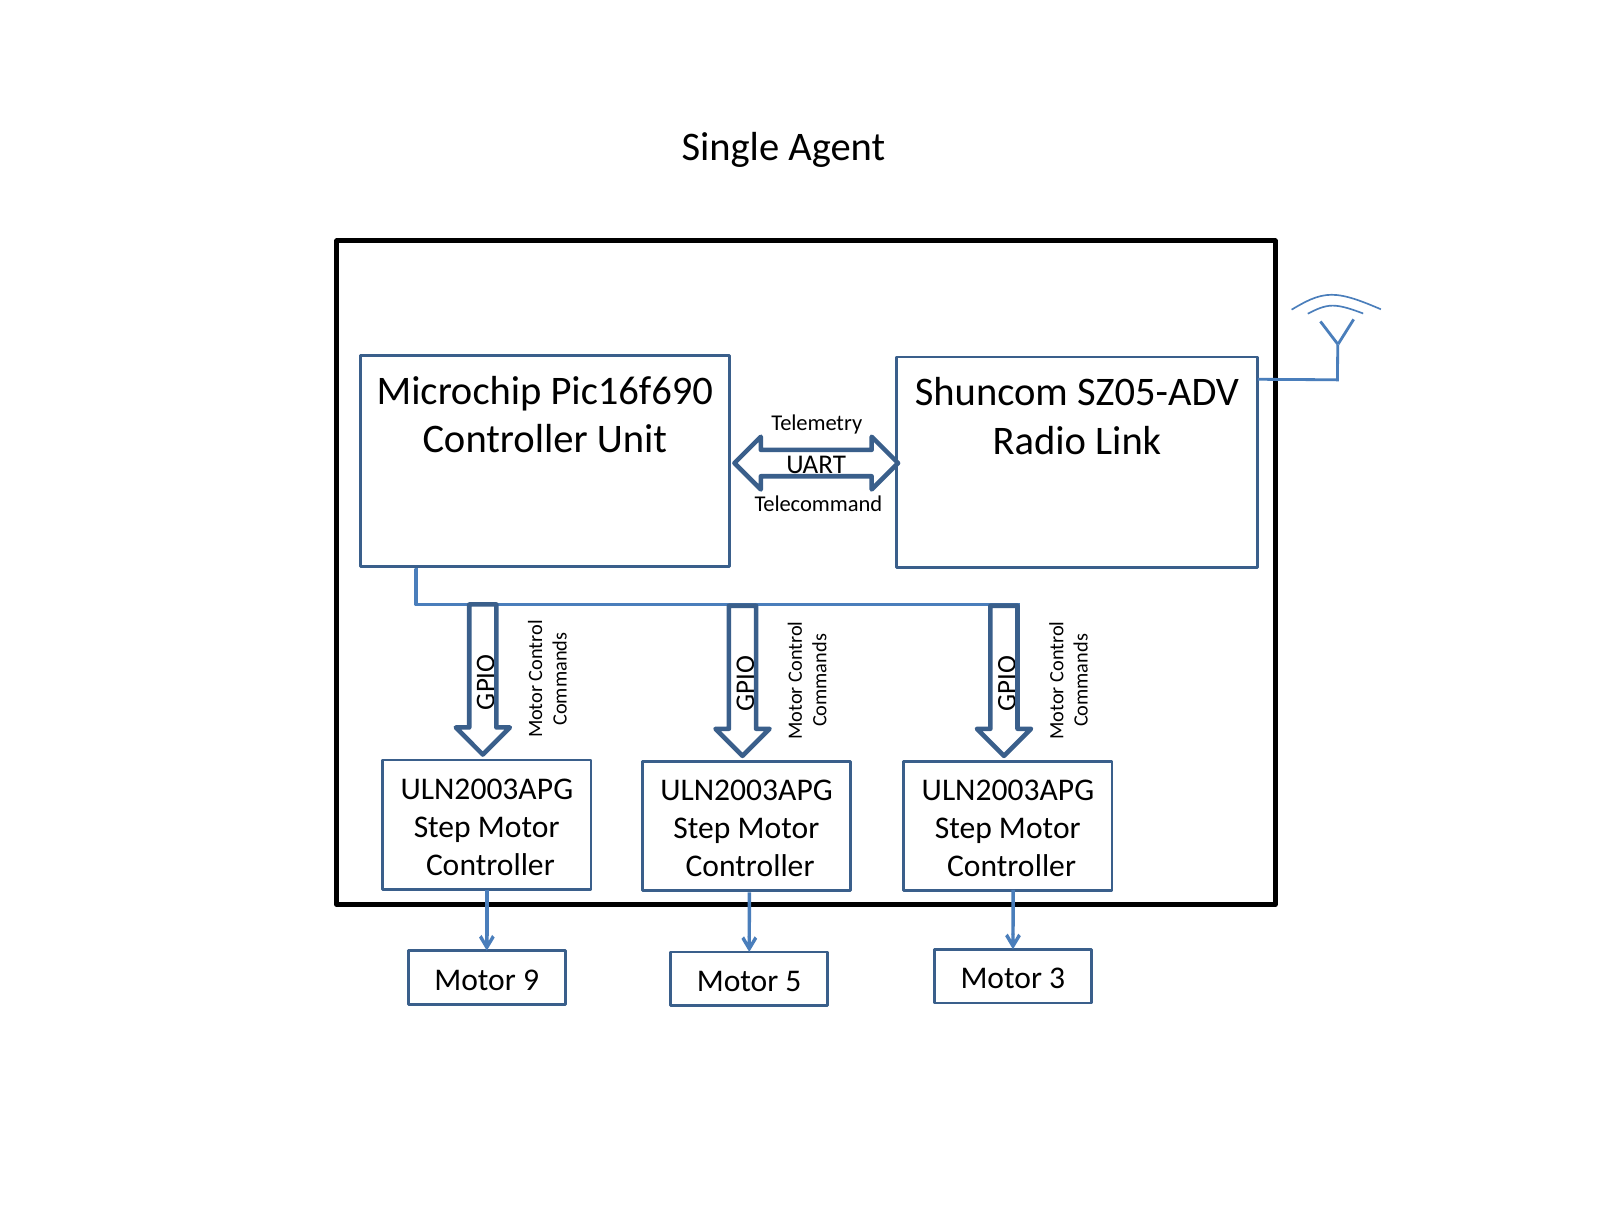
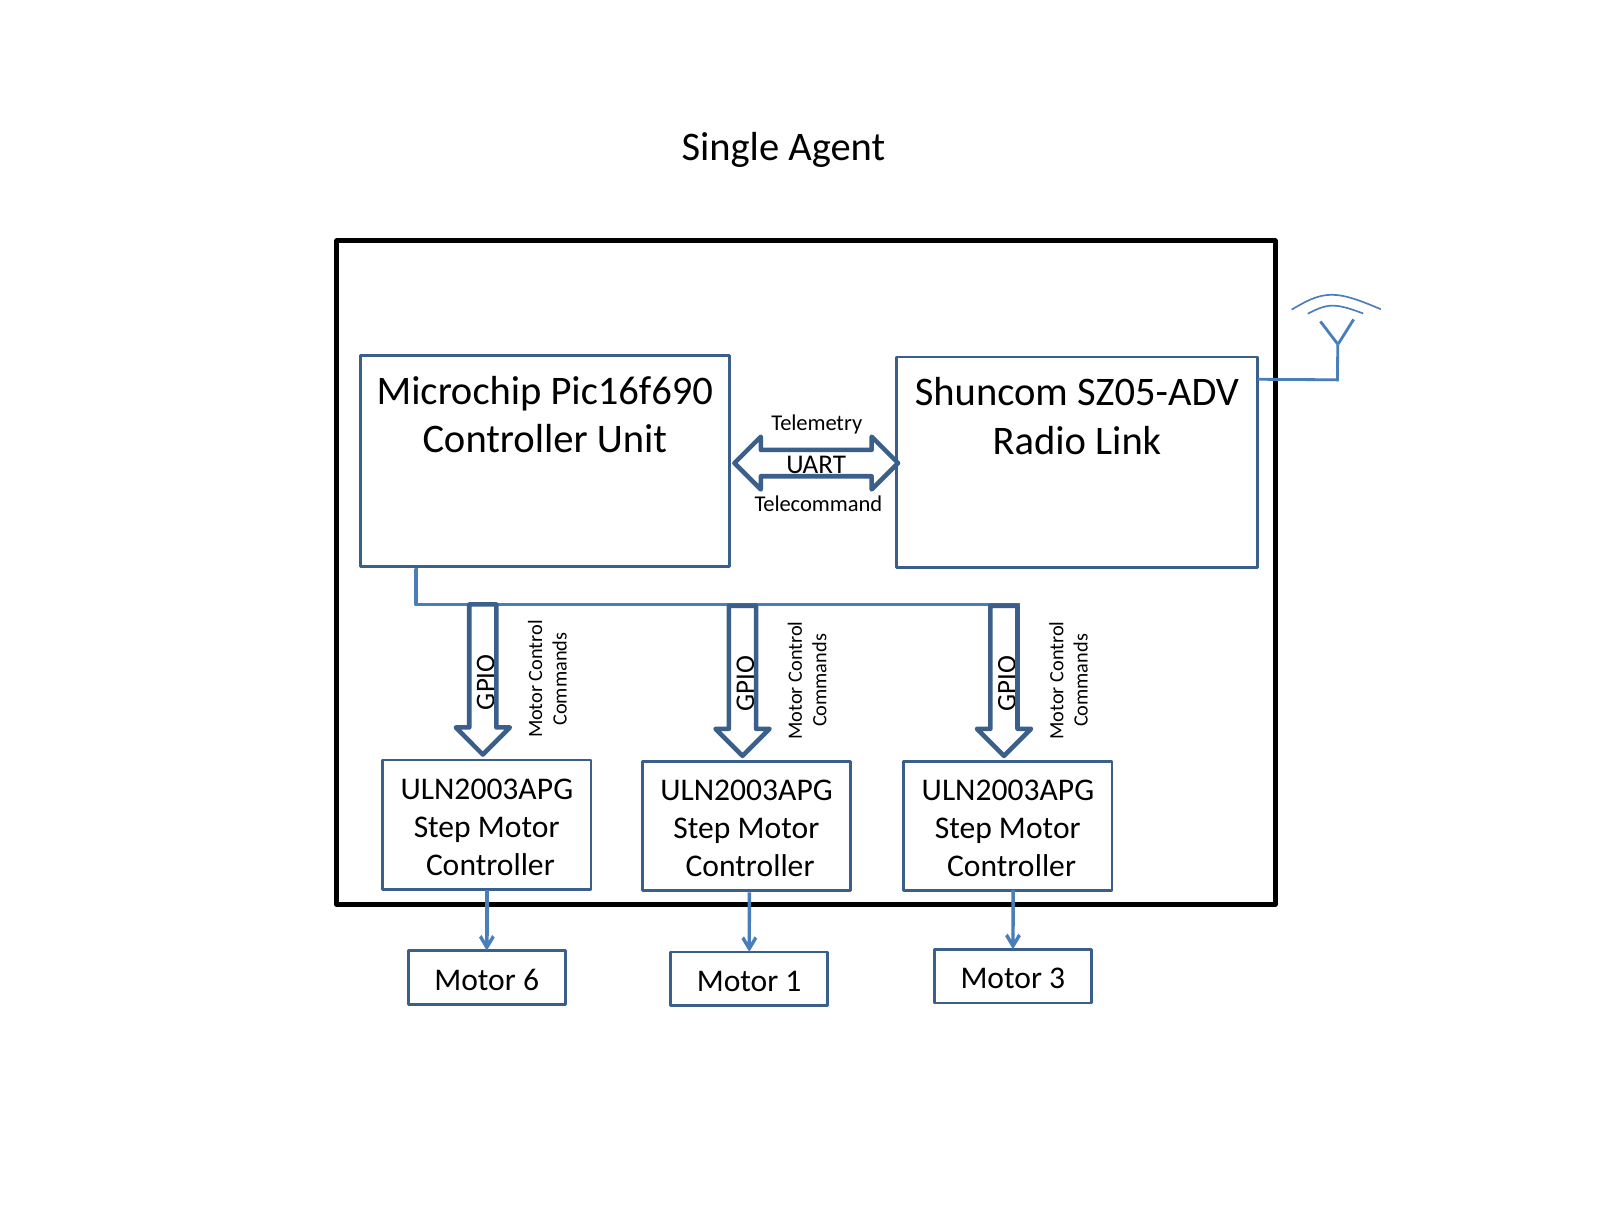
9: 9 -> 6 (531, 980)
5: 5 -> 1 (793, 981)
